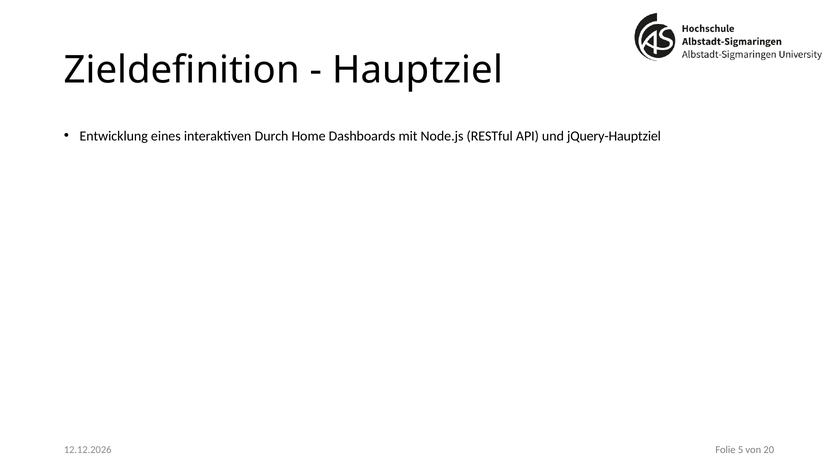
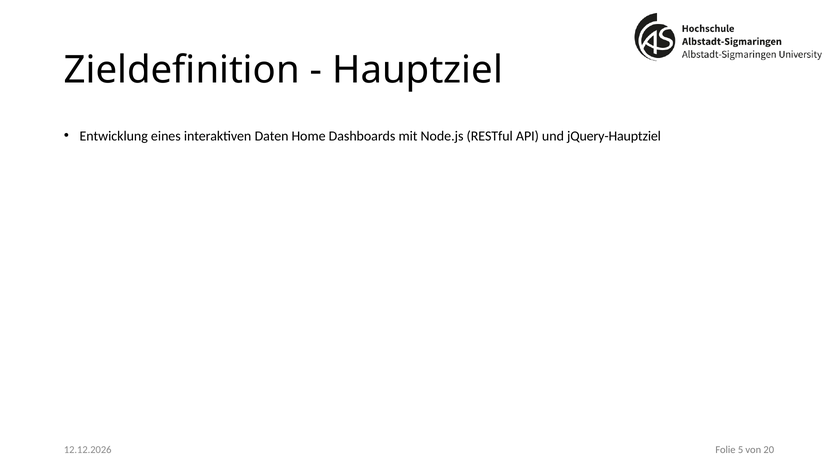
Durch: Durch -> Daten (272, 136)
